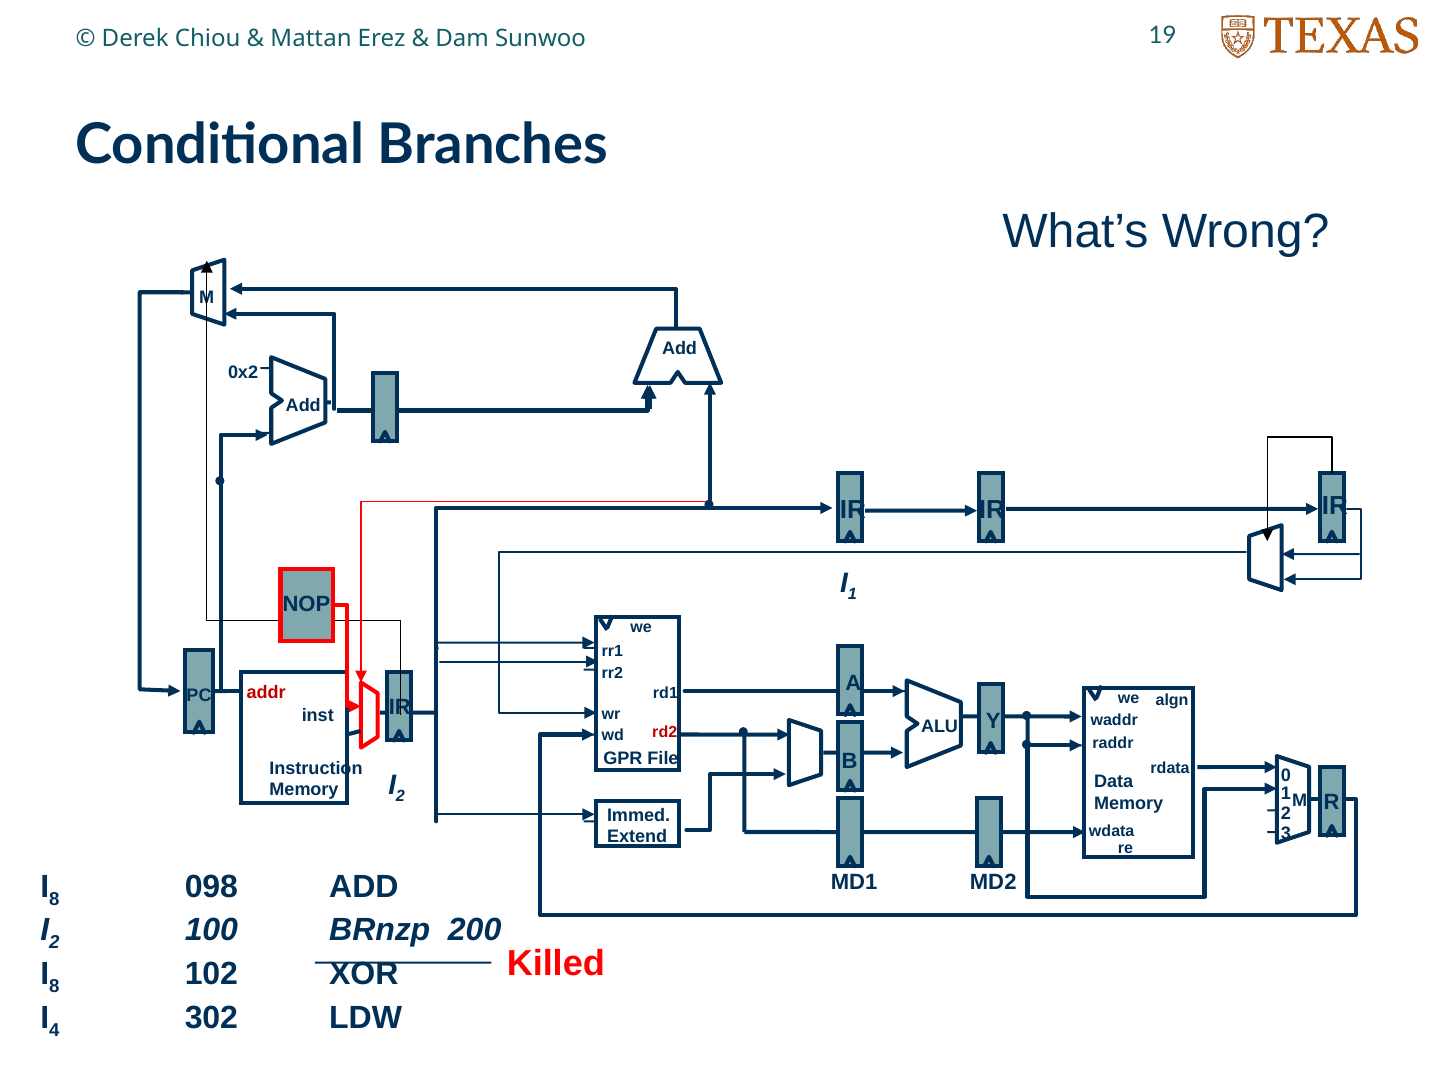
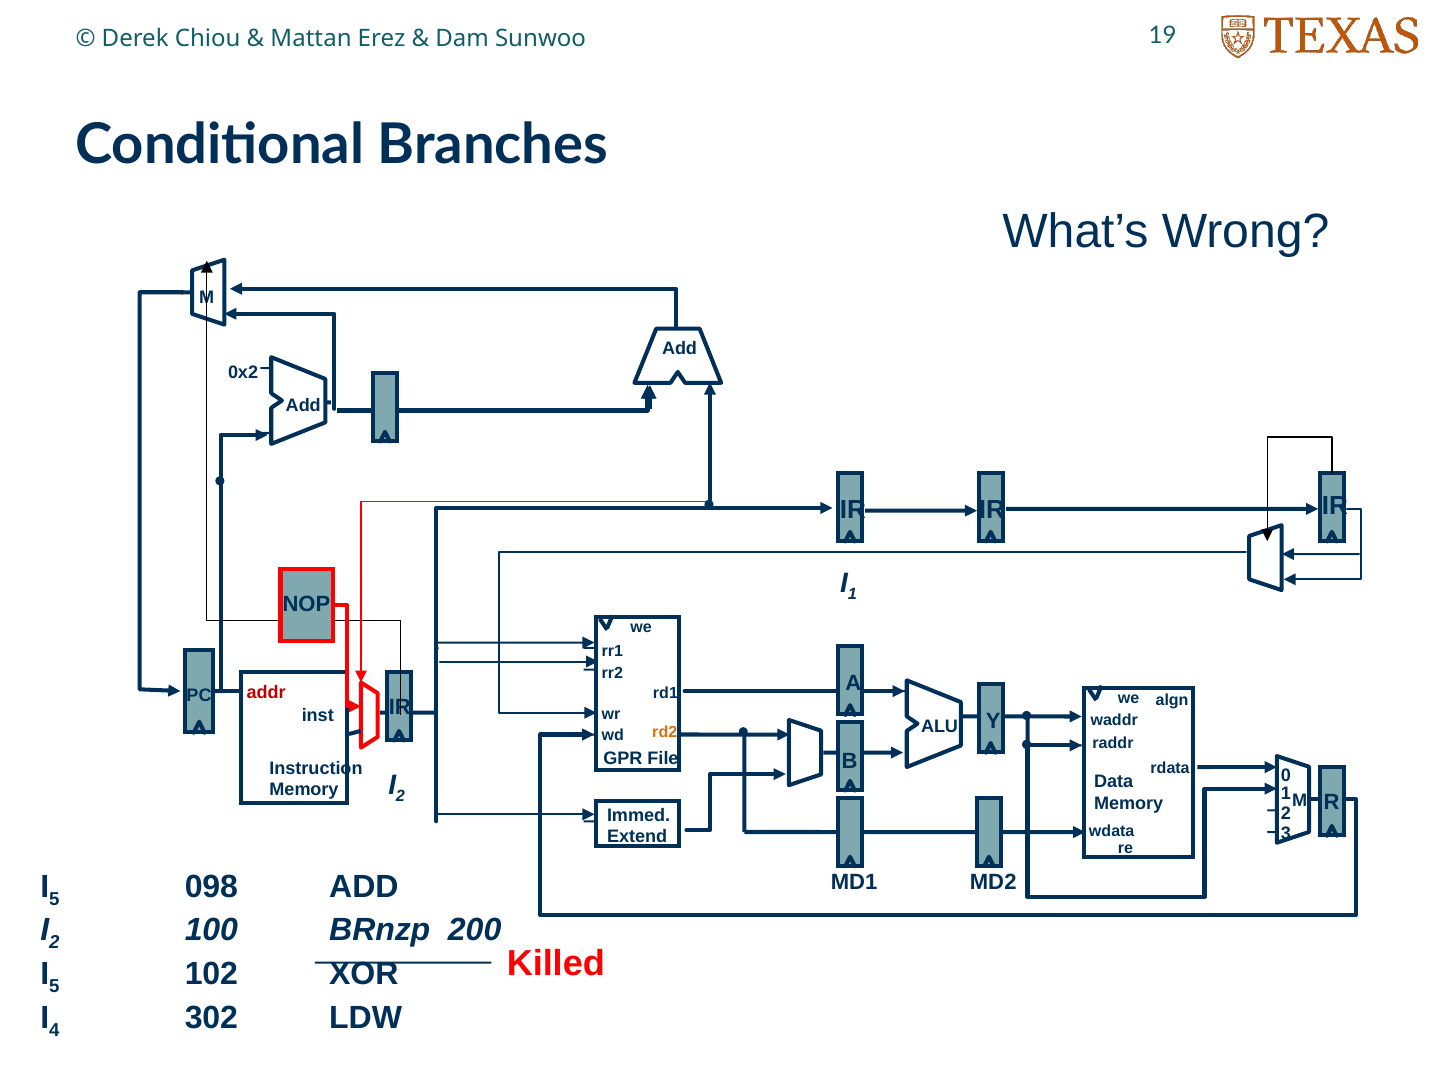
rd2 colour: red -> orange (665, 732)
8: 8 -> 5 (54, 899)
8: 8 -> 5 (54, 987)
